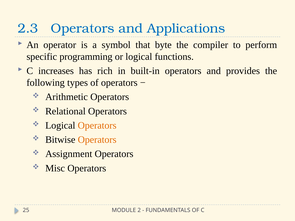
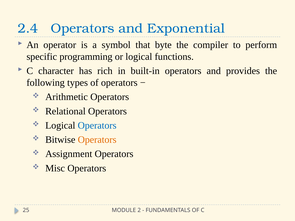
2.3: 2.3 -> 2.4 (28, 28)
Applications: Applications -> Exponential (186, 28)
increases: increases -> character (56, 71)
Operators colour: orange -> blue (97, 126)
